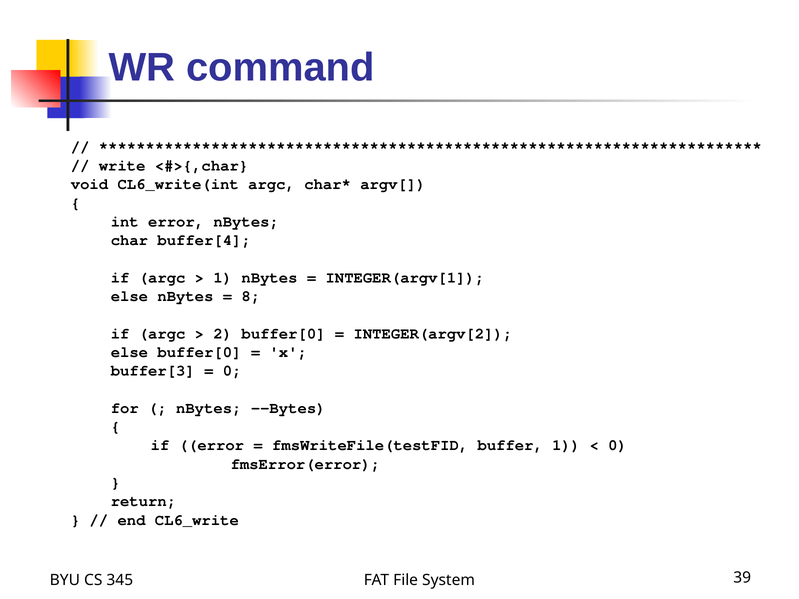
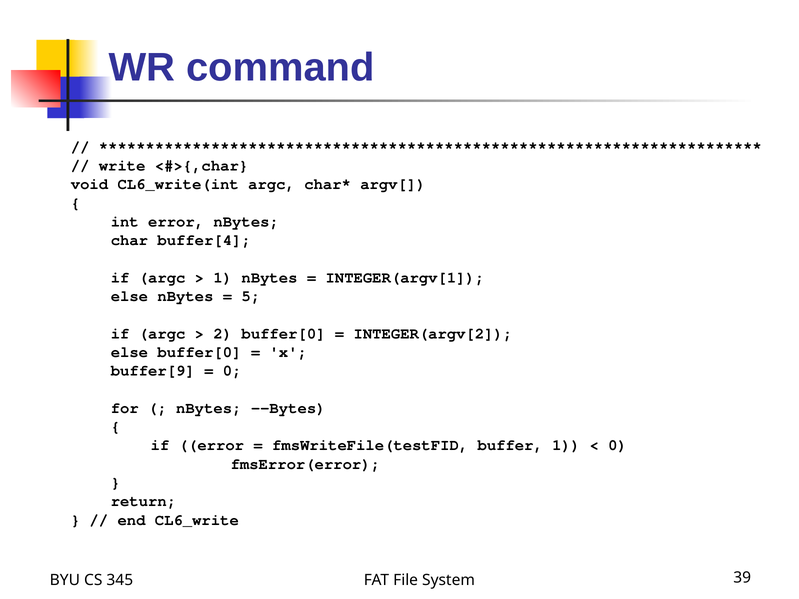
8: 8 -> 5 (251, 296)
buffer[3: buffer[3 -> buffer[9 (153, 371)
